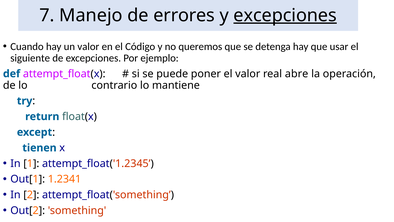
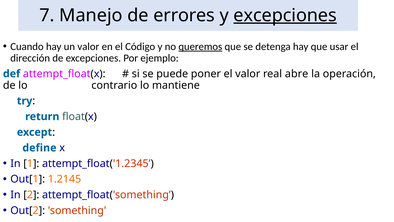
queremos underline: none -> present (200, 46)
siguiente: siguiente -> dirección (30, 58)
tienen: tienen -> define (39, 148)
1.2341: 1.2341 -> 1.2145 (65, 179)
